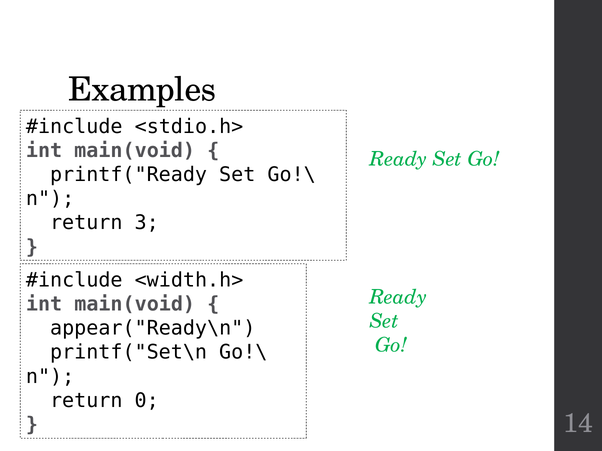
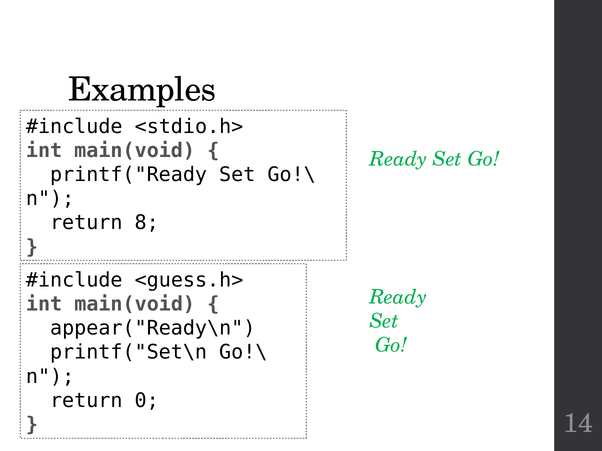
3: 3 -> 8 (147, 223)
<width.h>: <width.h> -> <guess.h> (189, 280)
